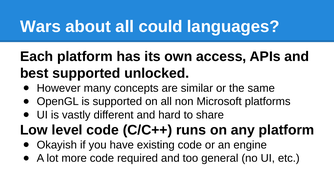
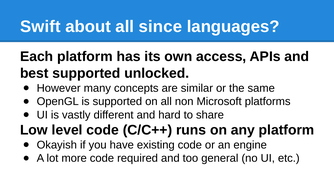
Wars: Wars -> Swift (40, 27)
could: could -> since (160, 27)
